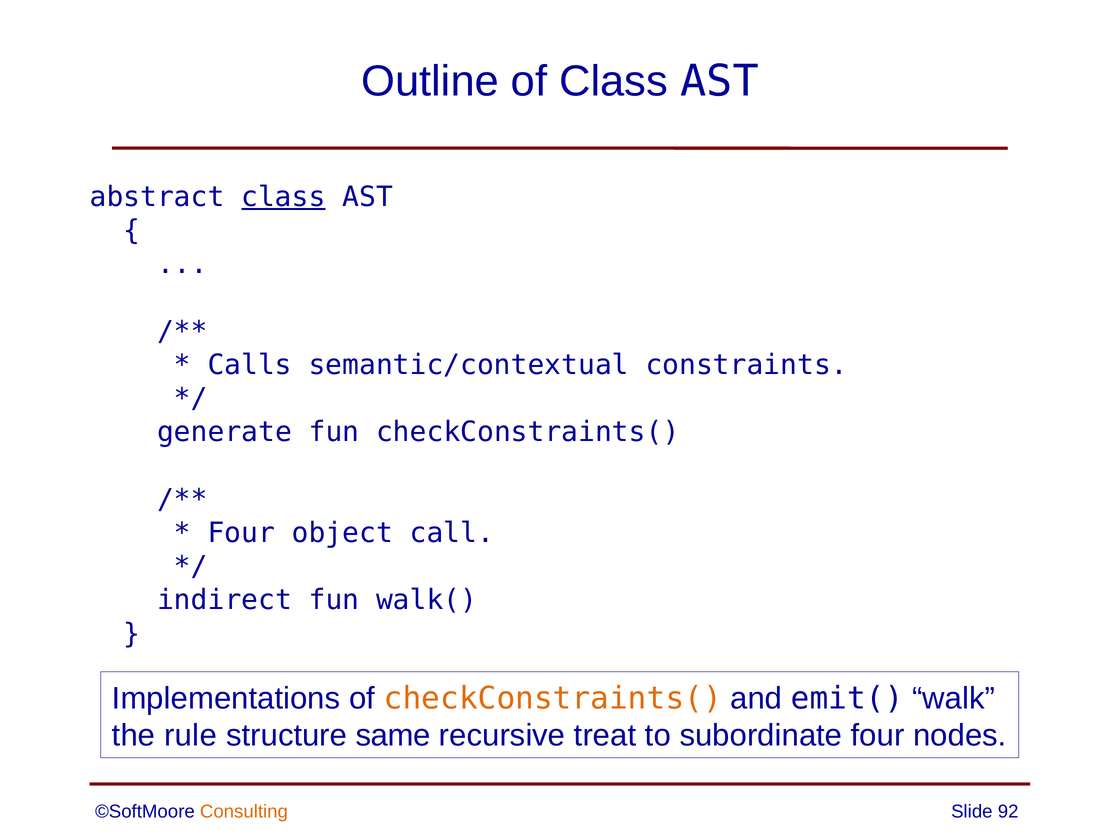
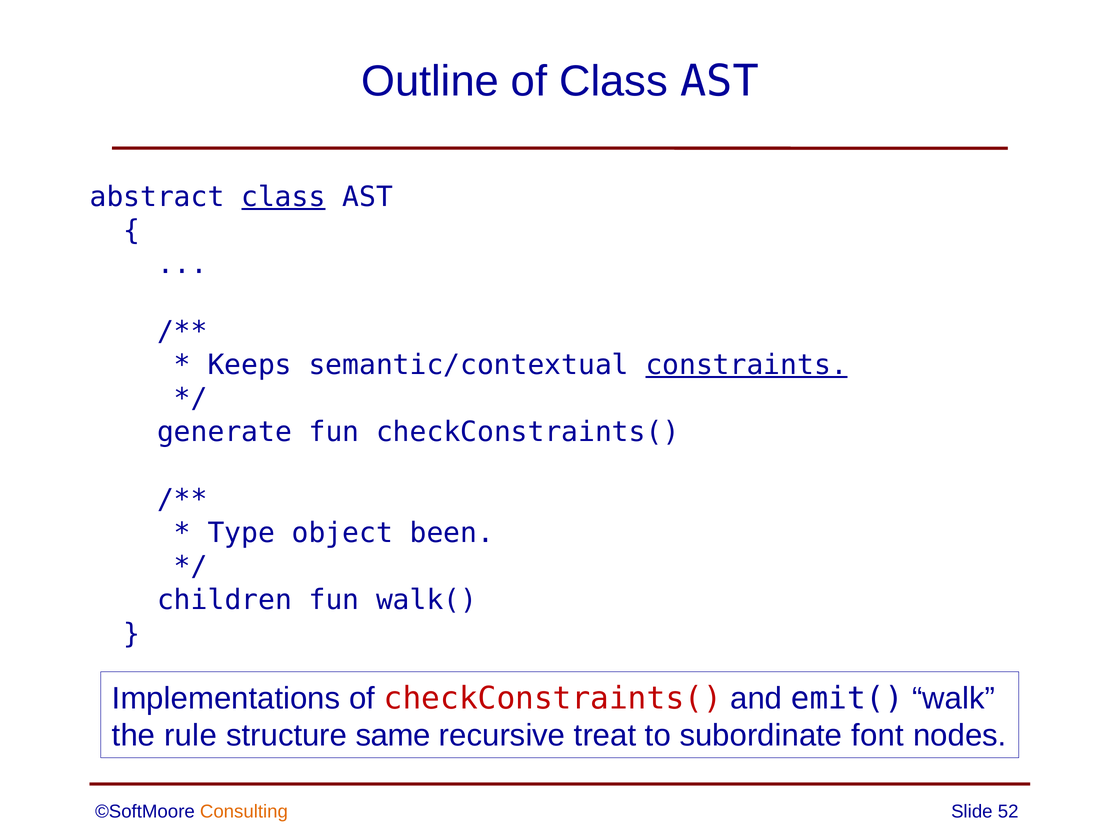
Calls: Calls -> Keeps (250, 365)
constraints underline: none -> present (747, 365)
Four: Four -> Type (241, 533)
call: call -> been (452, 533)
indirect: indirect -> children (225, 600)
checkConstraints( colour: orange -> red (553, 698)
subordinate four: four -> font (878, 736)
92: 92 -> 52 (1008, 811)
